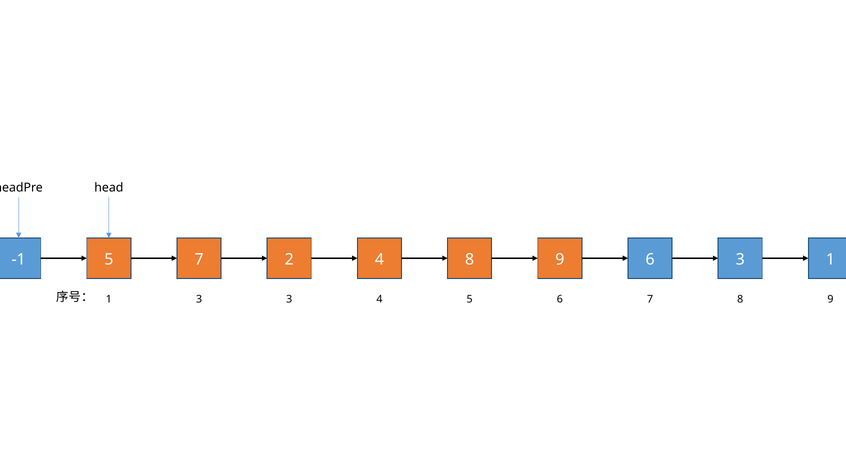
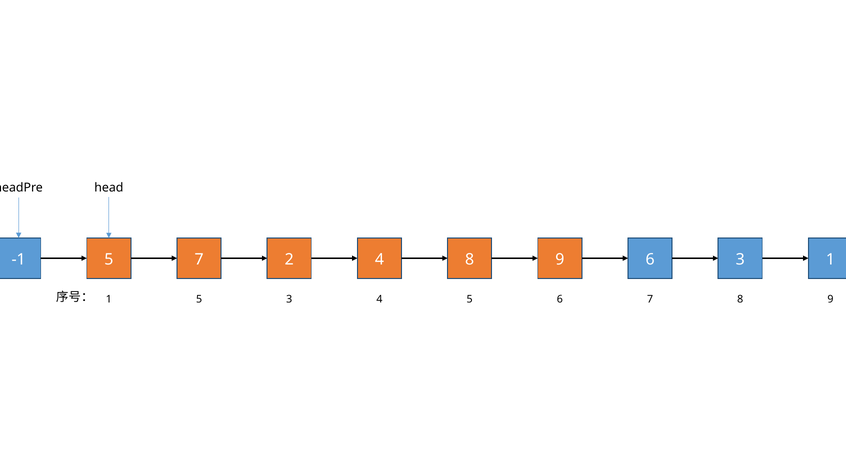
1 3: 3 -> 5 (199, 299)
